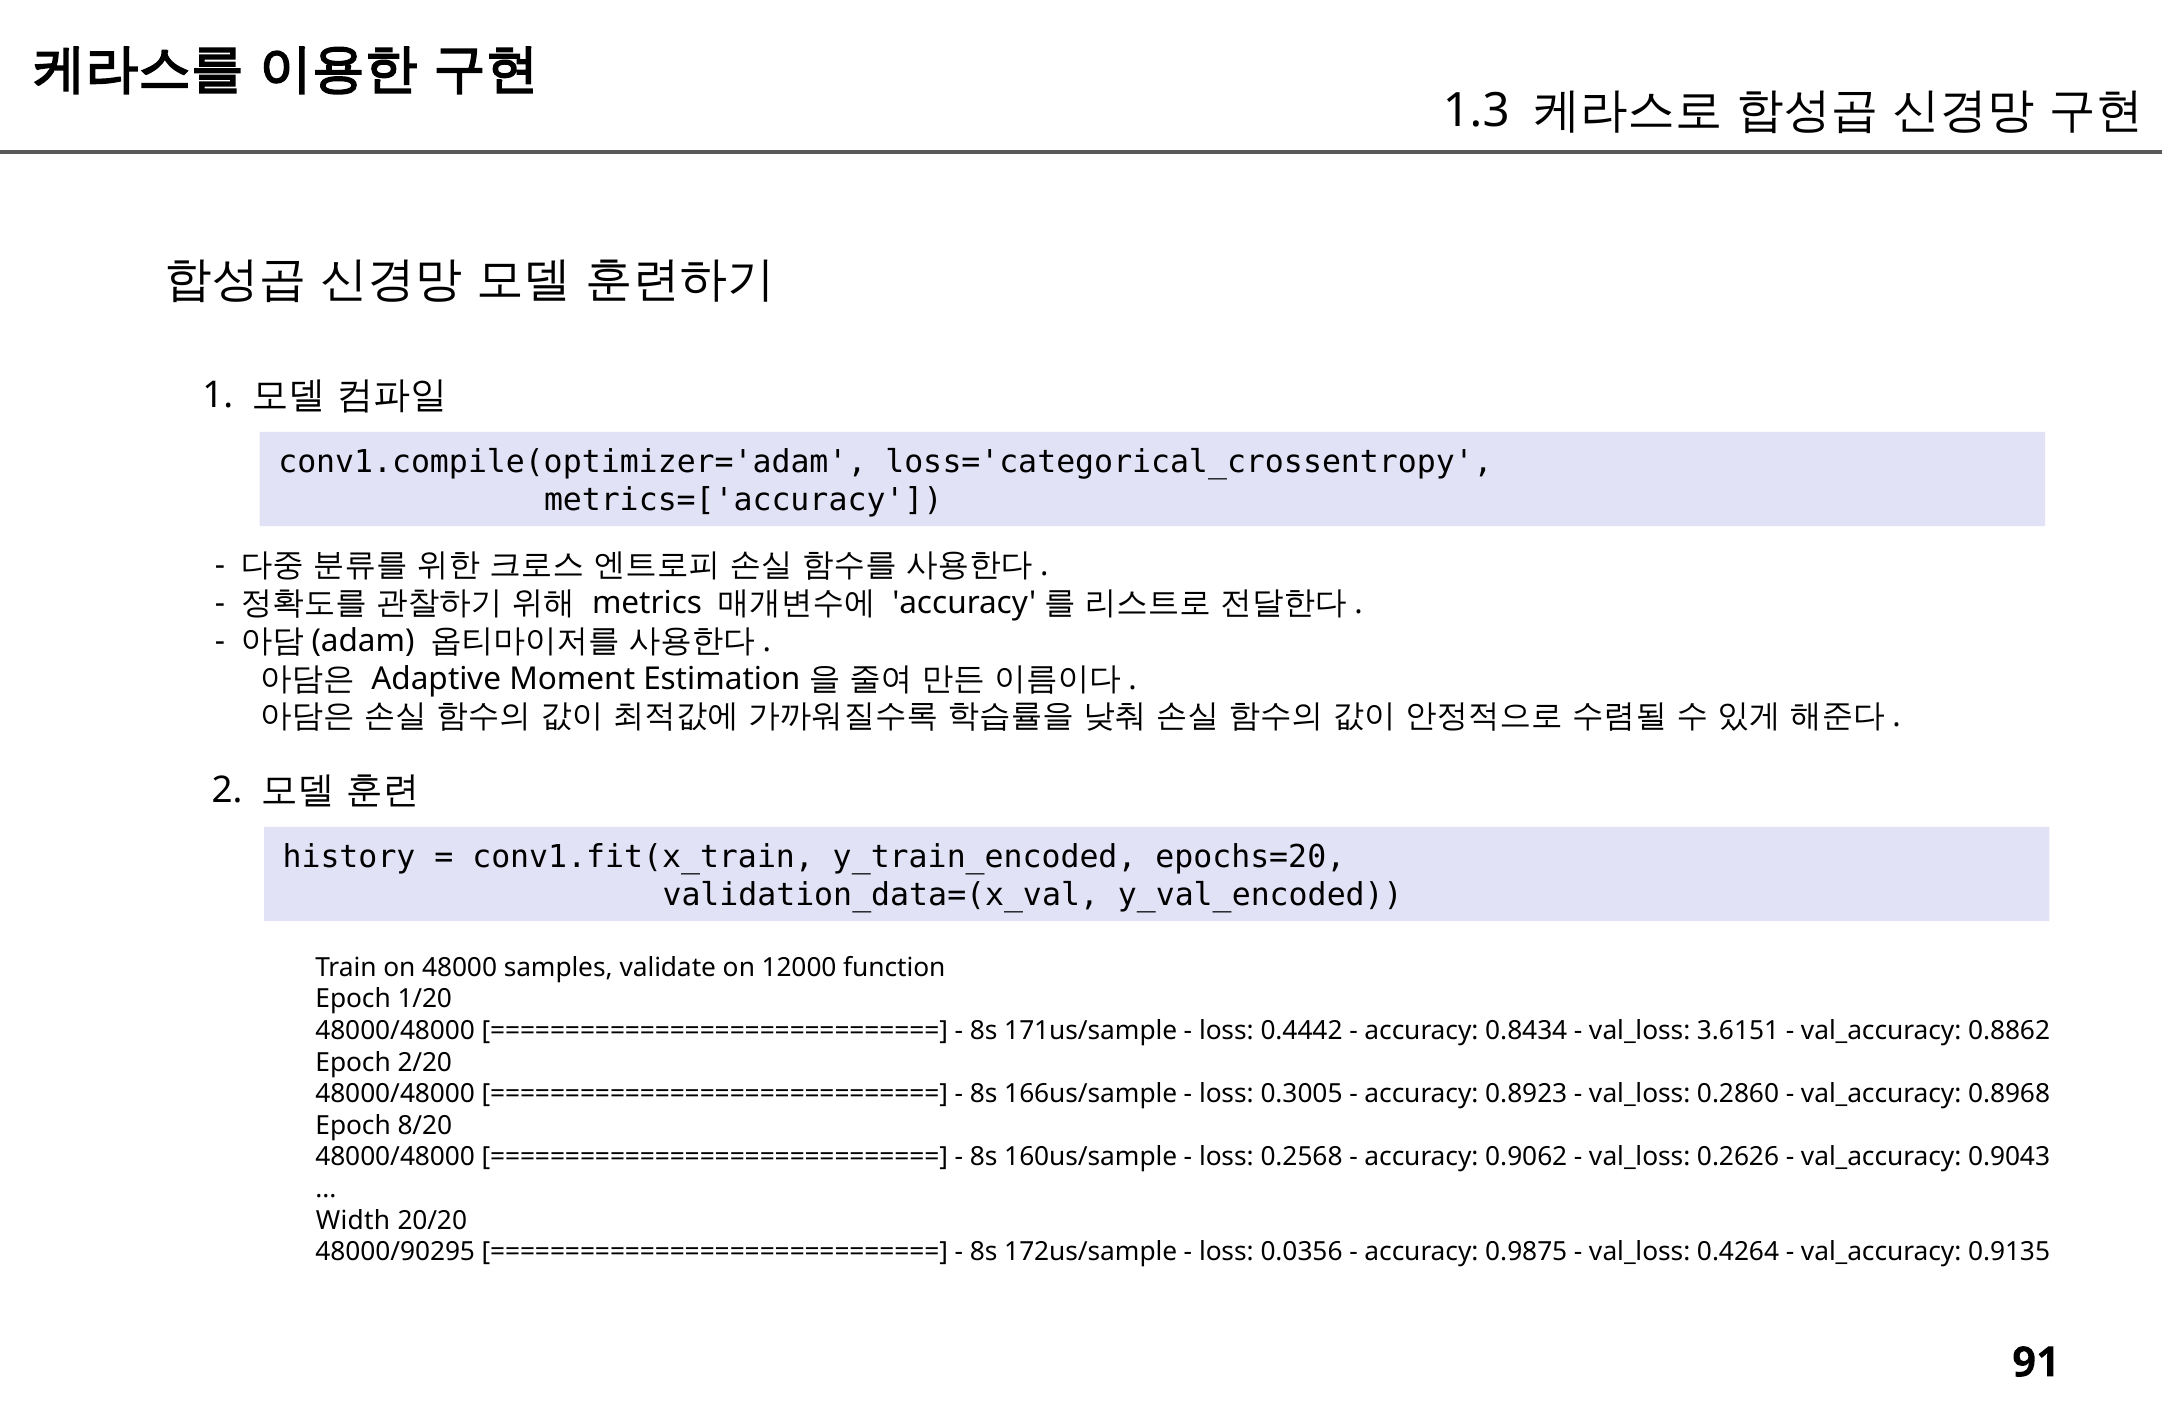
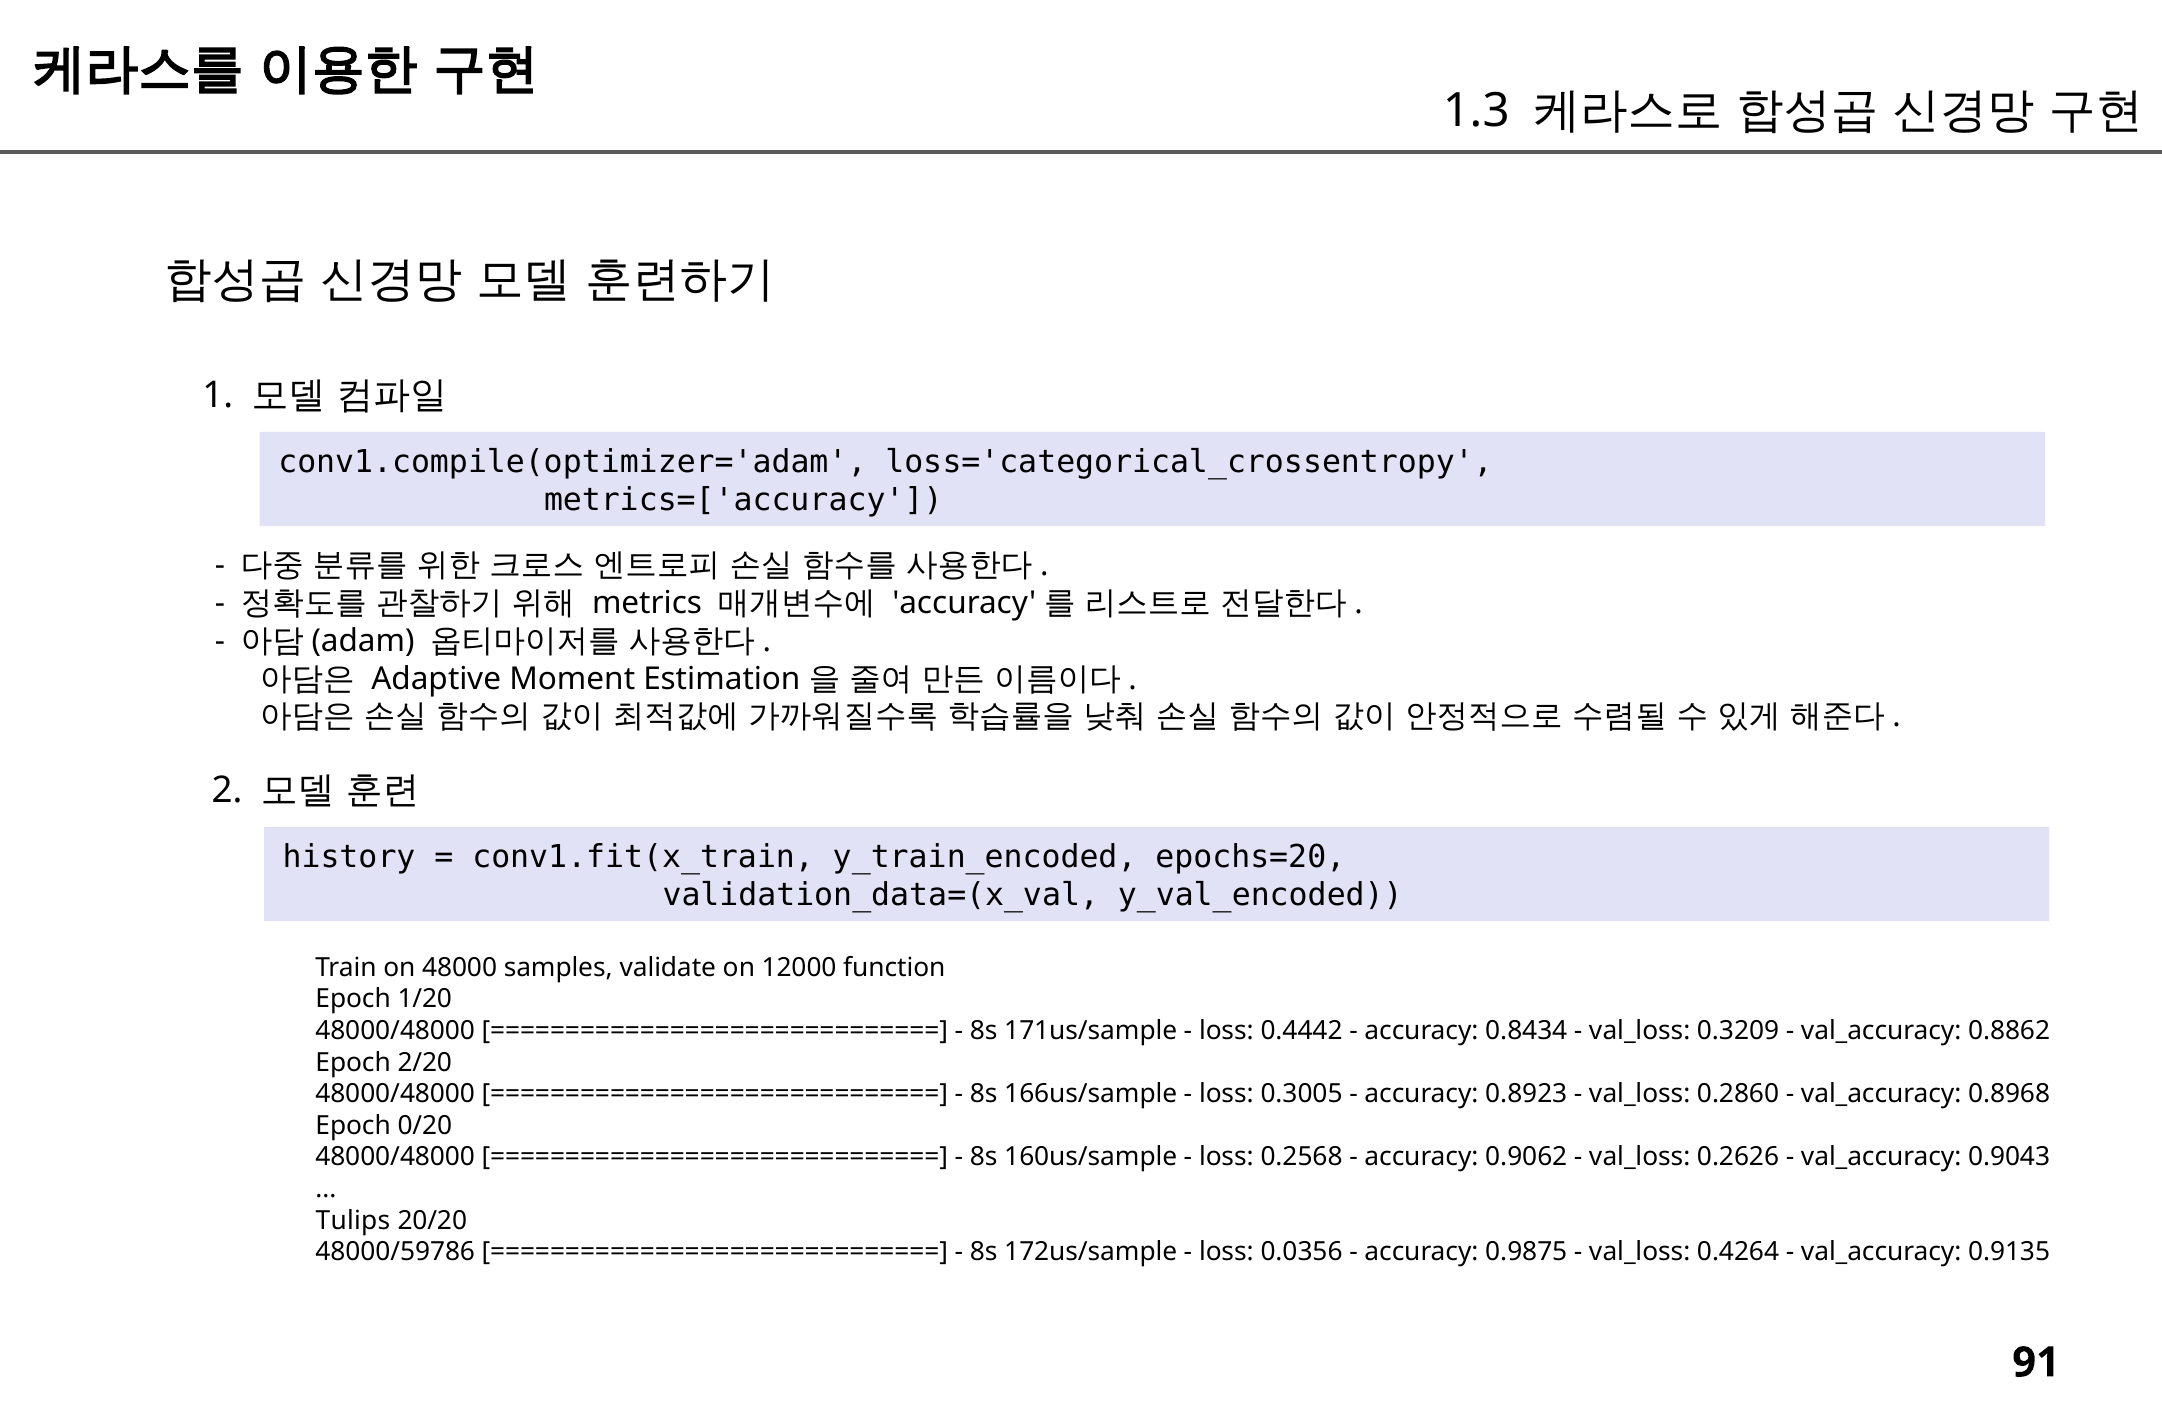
3.6151: 3.6151 -> 0.3209 (1738, 1031)
8/20: 8/20 -> 0/20 (425, 1126)
Width: Width -> Tulips (353, 1220)
48000/90295: 48000/90295 -> 48000/59786 (395, 1252)
